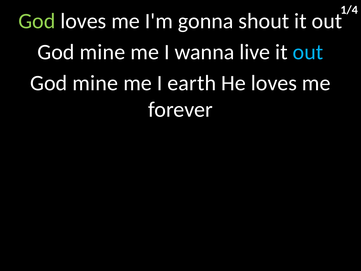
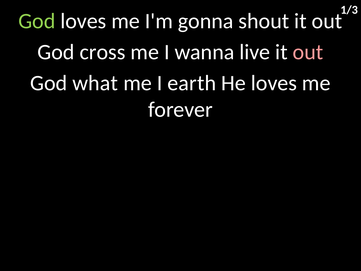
1/4: 1/4 -> 1/3 (349, 10)
mine: mine -> cross (102, 52)
out colour: light blue -> pink (308, 52)
mine: mine -> what (95, 83)
